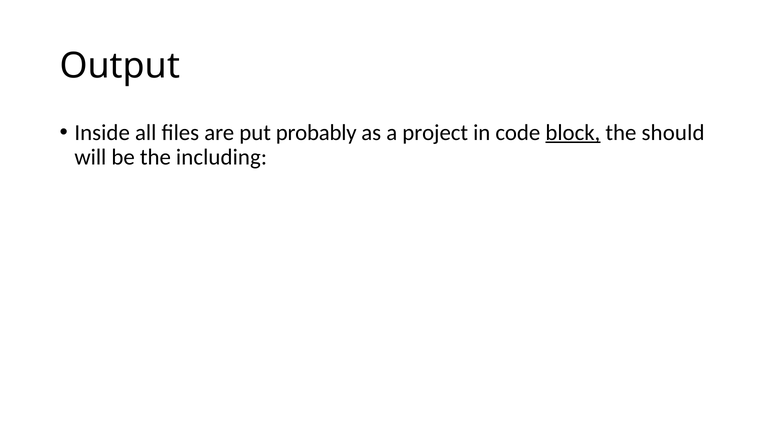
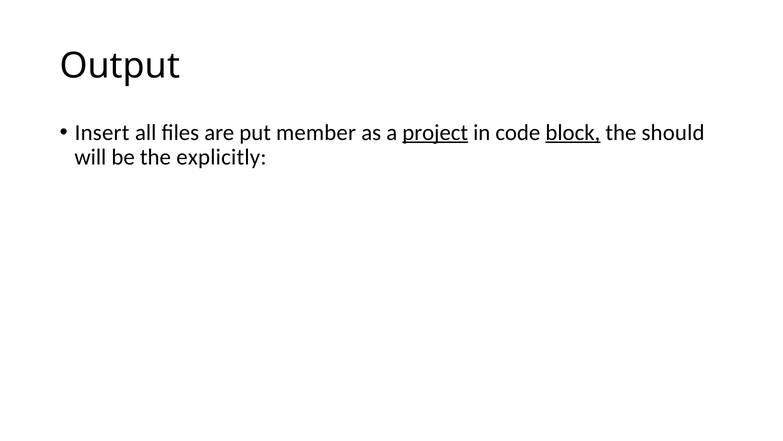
Inside: Inside -> Insert (102, 132)
probably: probably -> member (316, 132)
project underline: none -> present (435, 132)
including: including -> explicitly (221, 157)
